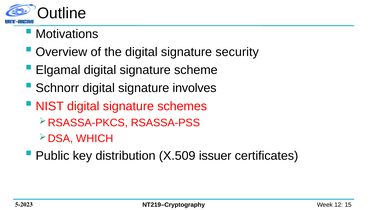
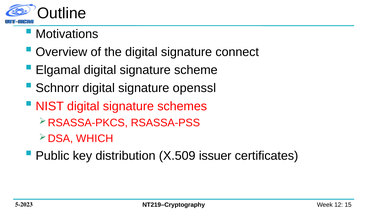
security: security -> connect (237, 52)
involves: involves -> openssl (194, 88)
